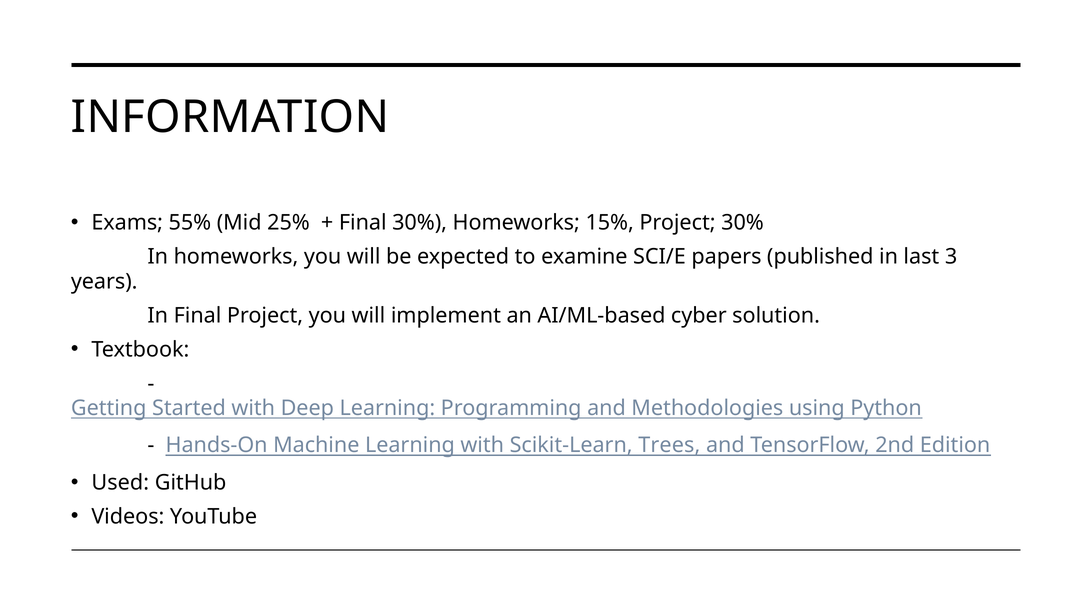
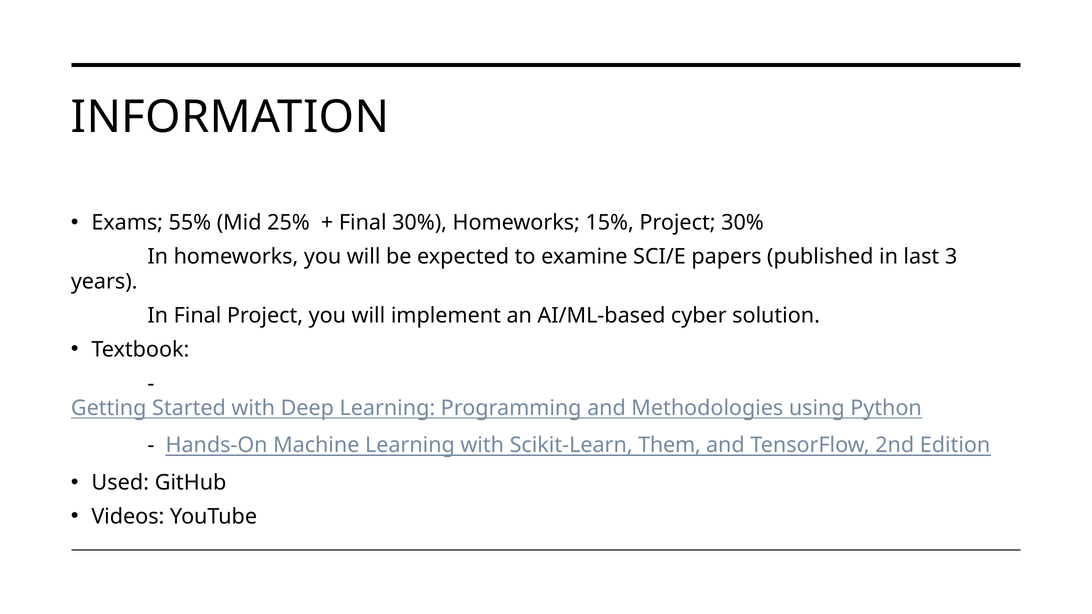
Trees: Trees -> Them (669, 446)
